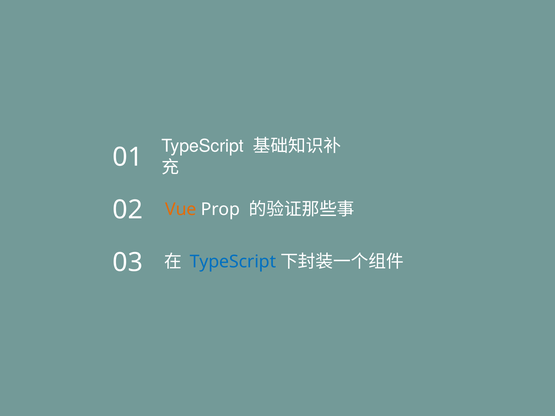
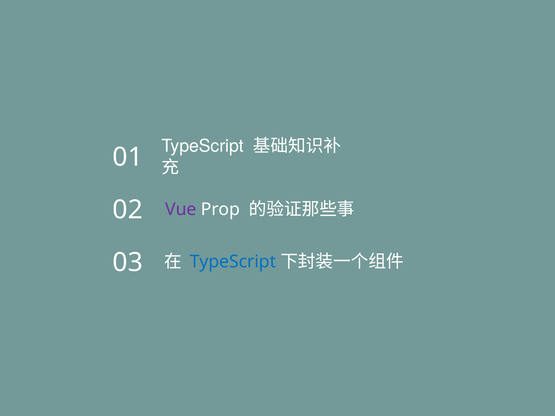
Vue colour: orange -> purple (181, 209)
